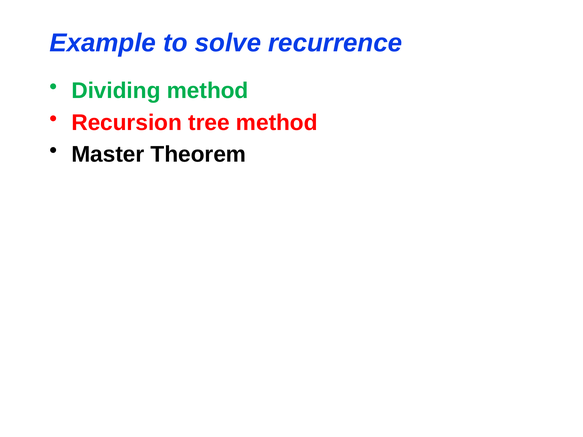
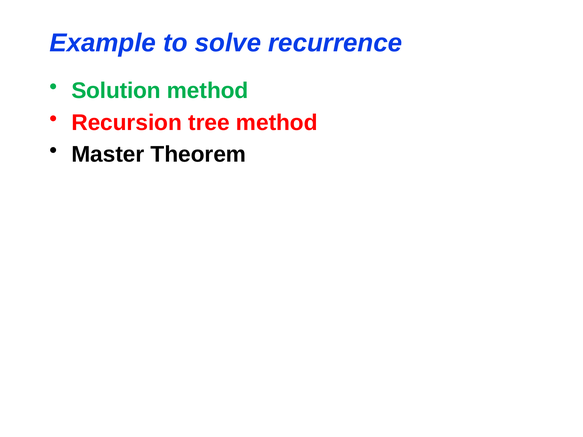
Dividing: Dividing -> Solution (116, 91)
